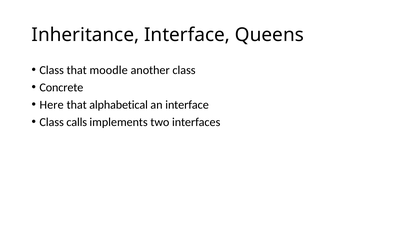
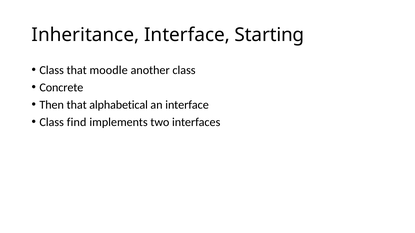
Queens: Queens -> Starting (269, 35)
Here: Here -> Then (52, 105)
calls: calls -> find (77, 122)
